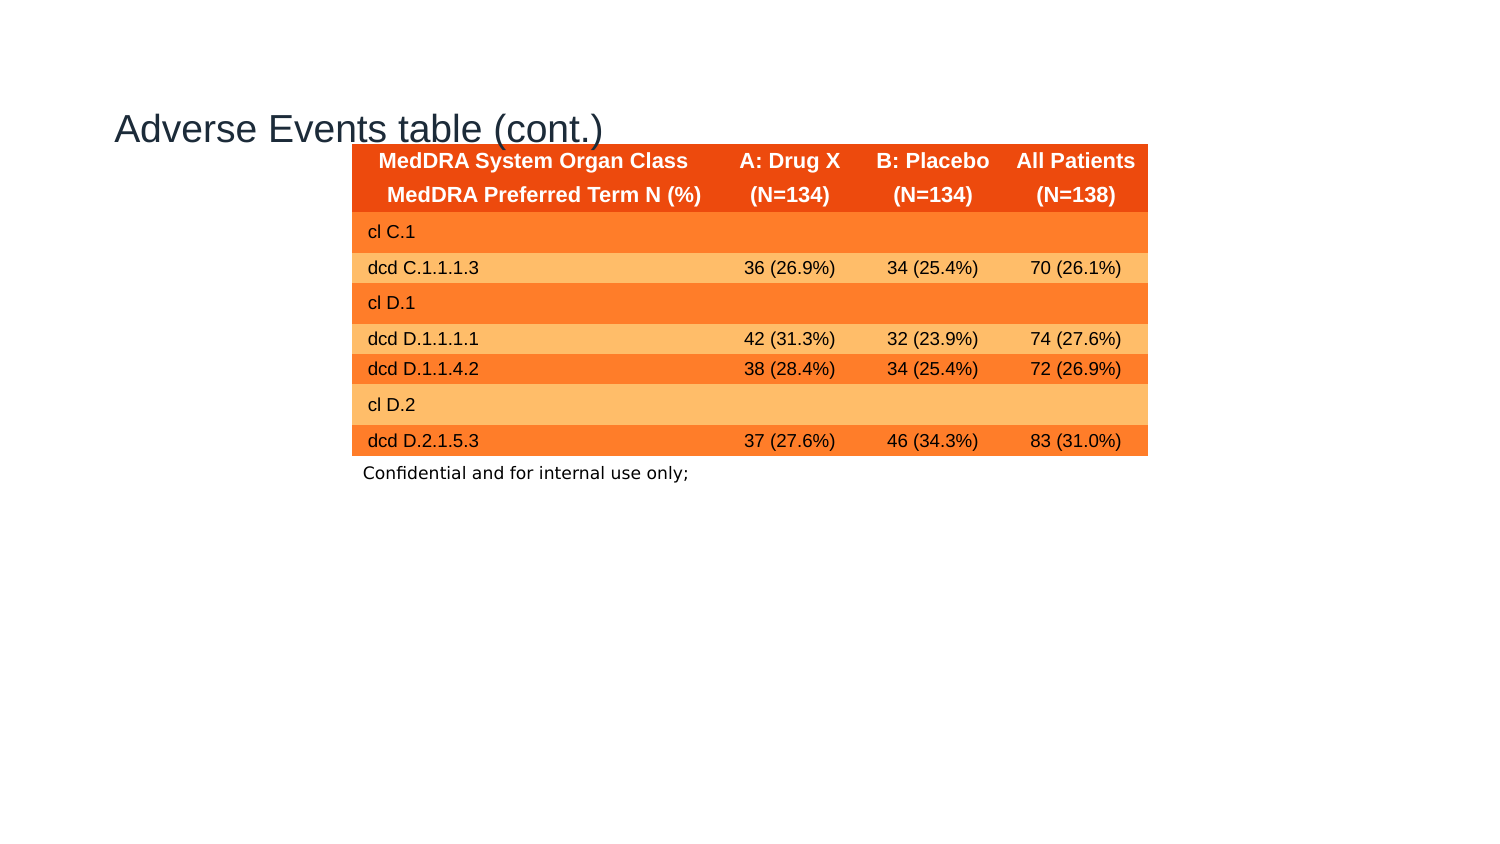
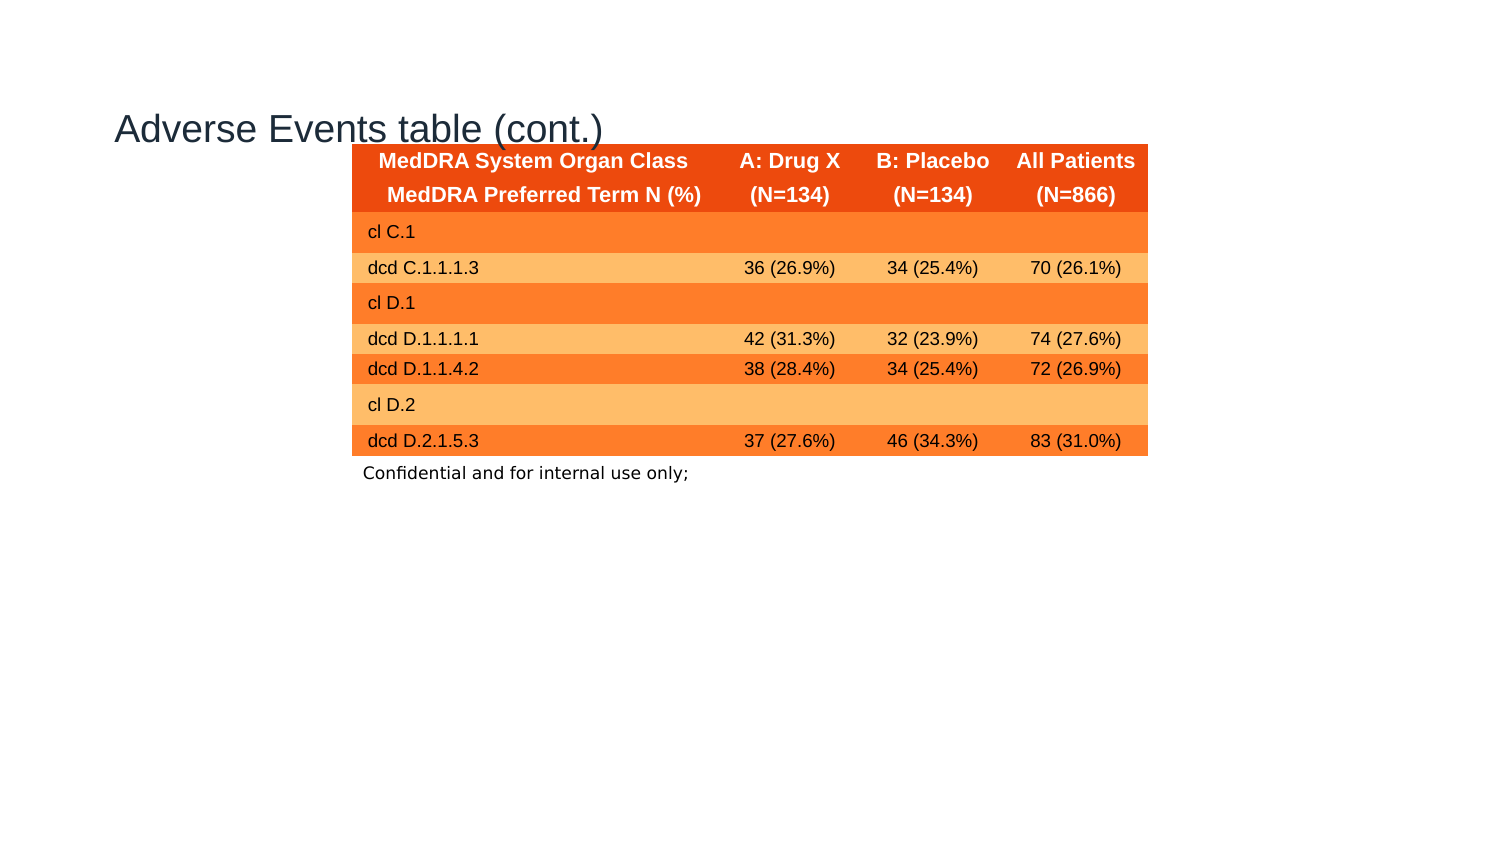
N=138: N=138 -> N=866 (1076, 195)
